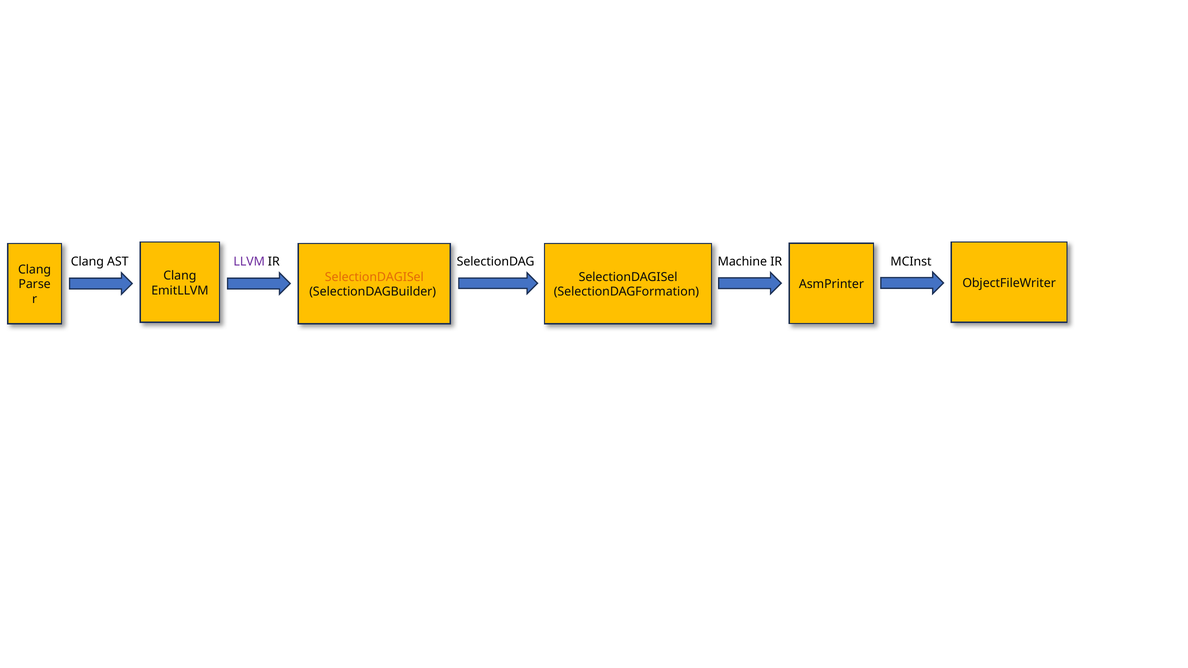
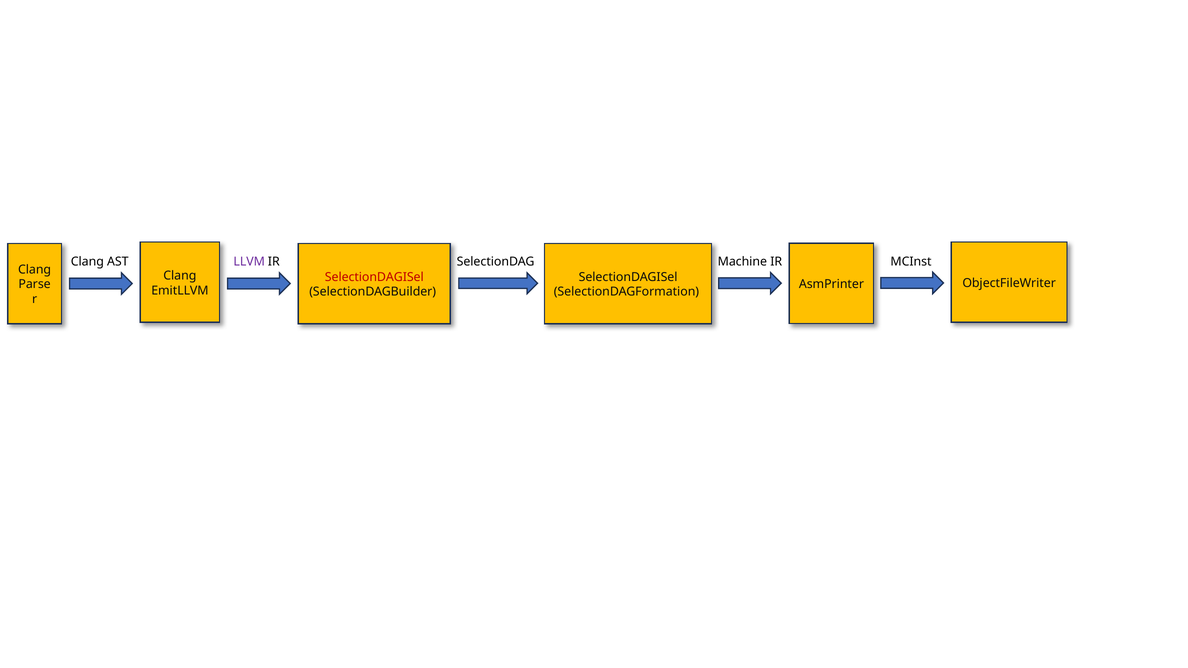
SelectionDAGISel colour: orange -> red (374, 277)
